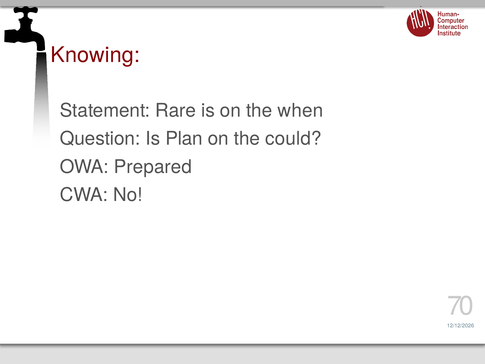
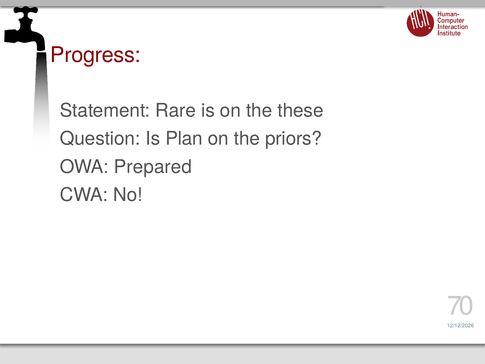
Knowing: Knowing -> Progress (95, 55)
when: when -> these (301, 111)
could: could -> priors (294, 139)
